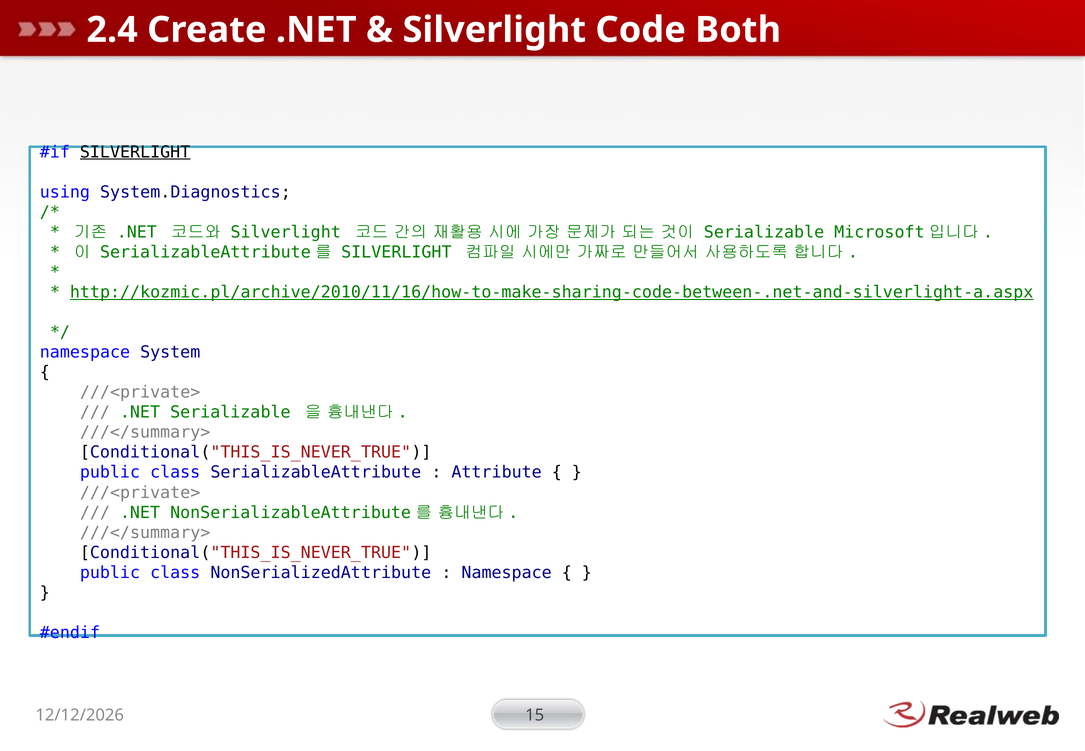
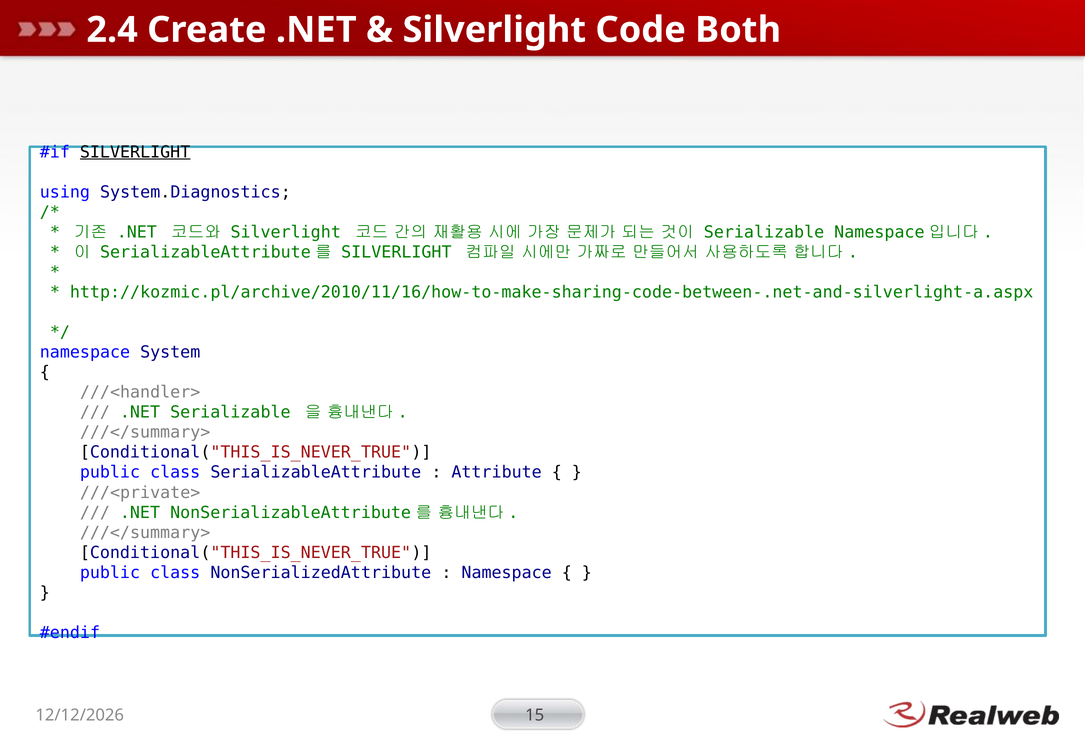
Serializable Microsoft: Microsoft -> Namespace (879, 232)
http://kozmic.pl/archive/2010/11/16/how-to-make-sharing-code-between-.net-and-silverlight-a.aspx underline: present -> none (552, 292)
///<private>: ///<private> -> ///<handler> (140, 392)
